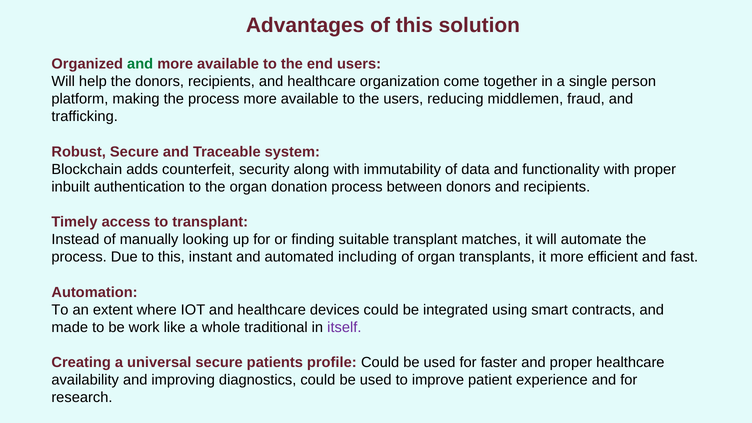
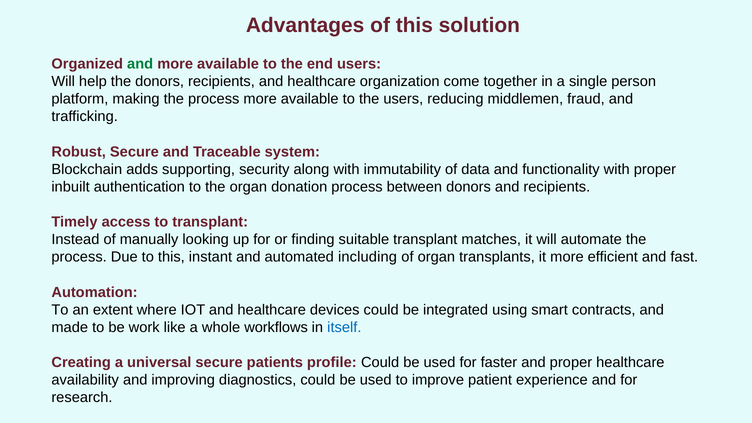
counterfeit: counterfeit -> supporting (199, 169)
traditional: traditional -> workflows (276, 327)
itself colour: purple -> blue (344, 327)
